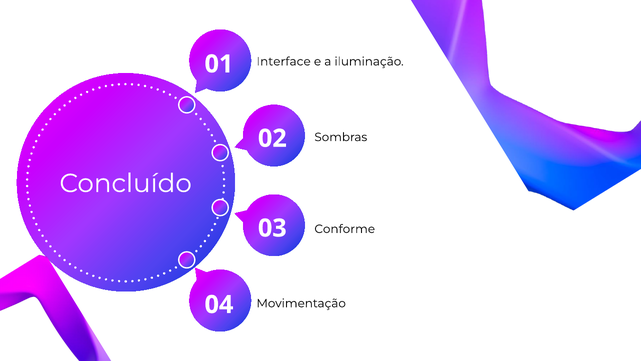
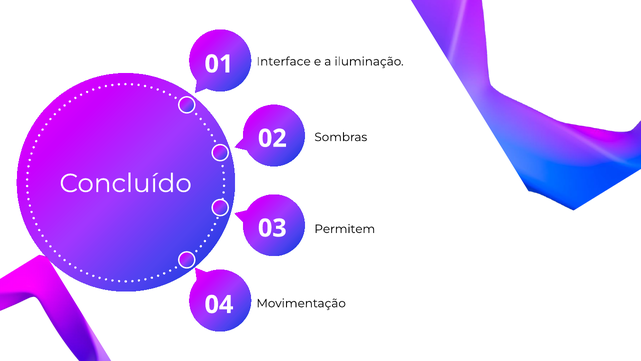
Conforme: Conforme -> Permitem (345, 229)
